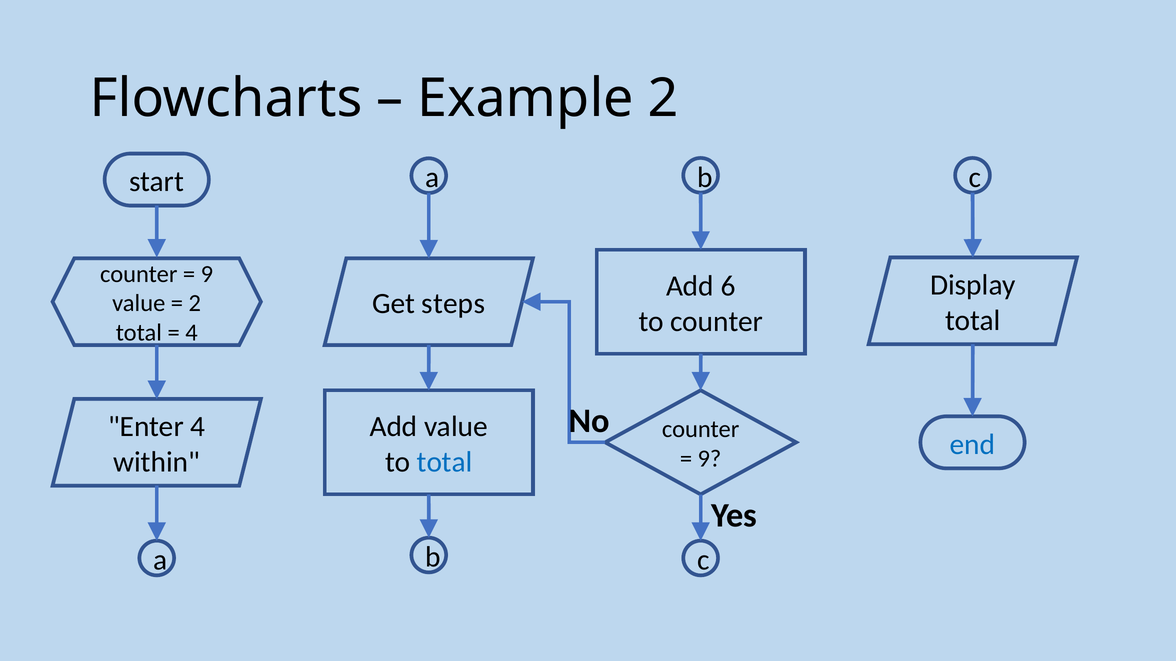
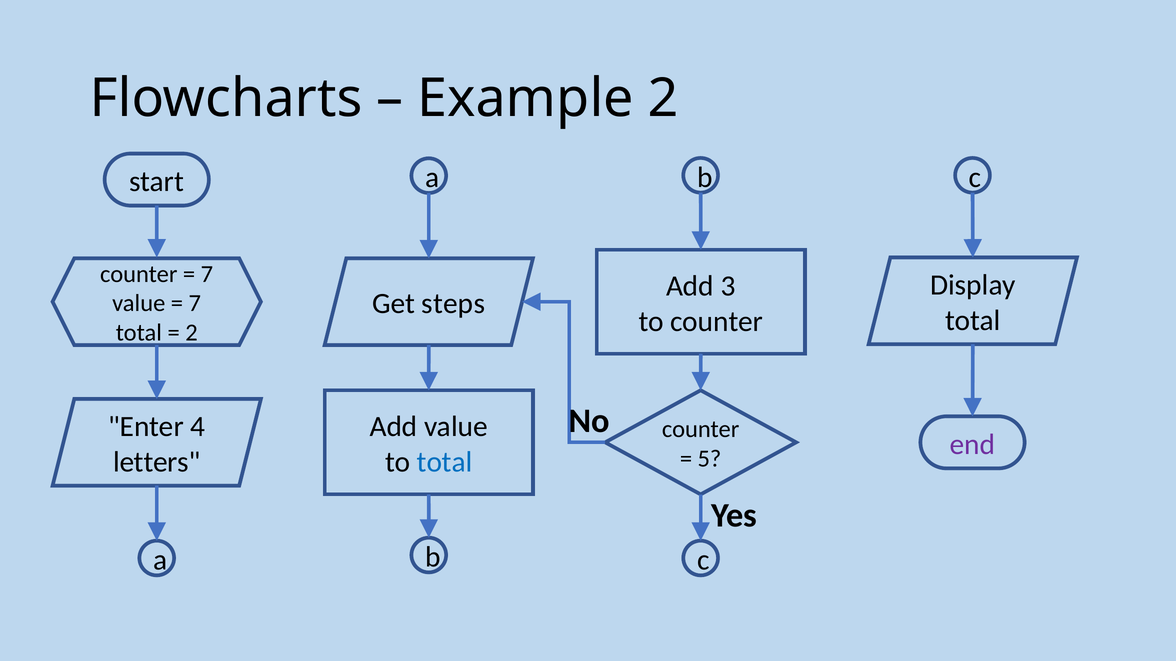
9: 9 -> 7 (207, 274)
6: 6 -> 3 (728, 286)
2: 2 -> 7 (195, 304)
4: 4 -> 2 (191, 333)
end colour: blue -> purple (973, 445)
9: 9 -> 5 (709, 459)
within: within -> letters (157, 462)
